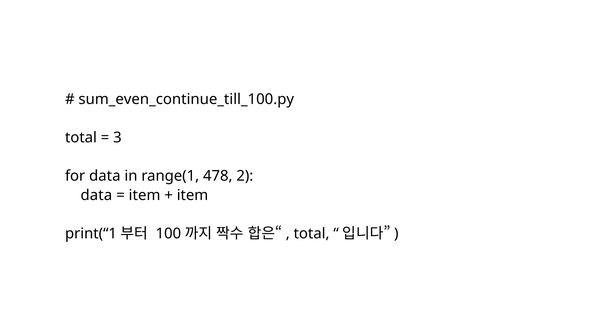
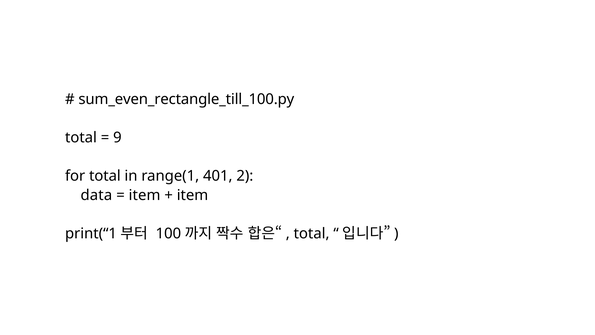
sum_even_continue_till_100.py: sum_even_continue_till_100.py -> sum_even_rectangle_till_100.py (186, 99)
3: 3 -> 9 (117, 138)
for data: data -> total (105, 176)
478: 478 -> 401 (218, 176)
